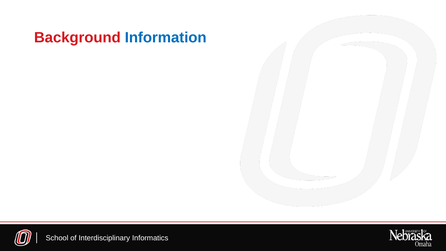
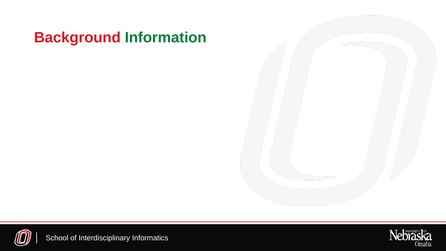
Information colour: blue -> green (166, 37)
